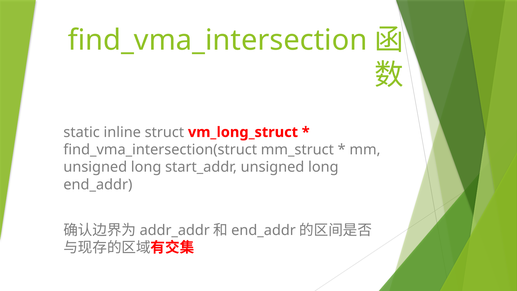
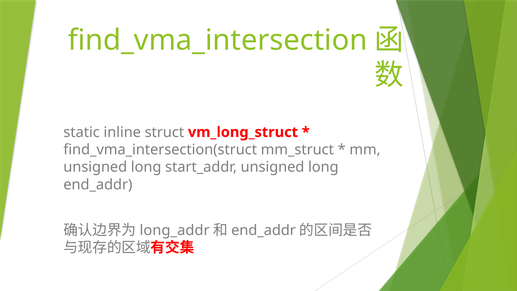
addr_addr: addr_addr -> long_addr (175, 230)
